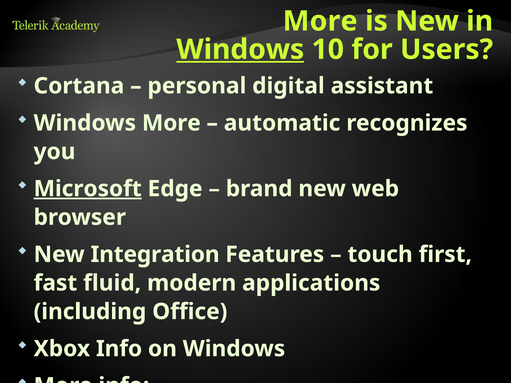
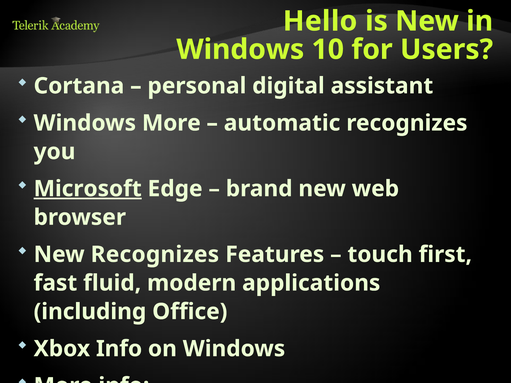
More: More -> Hello (320, 21)
Windows underline: present -> none (240, 50)
New Integration: Integration -> Recognizes (155, 255)
